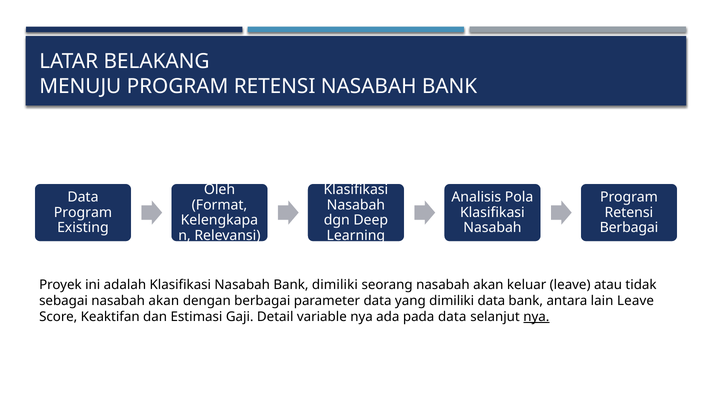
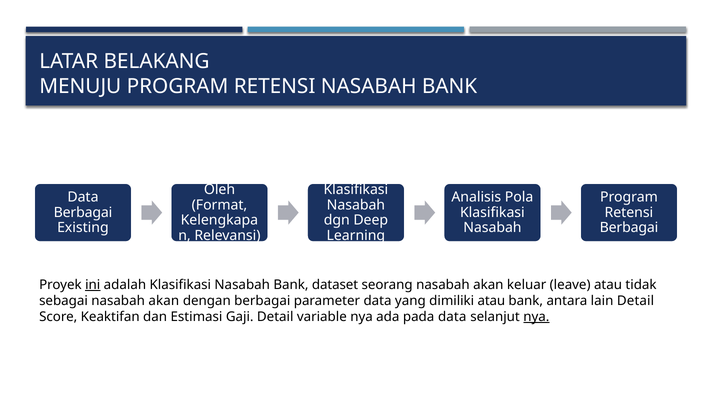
Program: Program -> Berbagai (83, 212)
ini underline: none -> present (93, 284)
Bank dimiliki: dimiliki -> dataset (335, 284)
dimiliki data: data -> atau (491, 300)
lain Leave: Leave -> Detail (636, 300)
